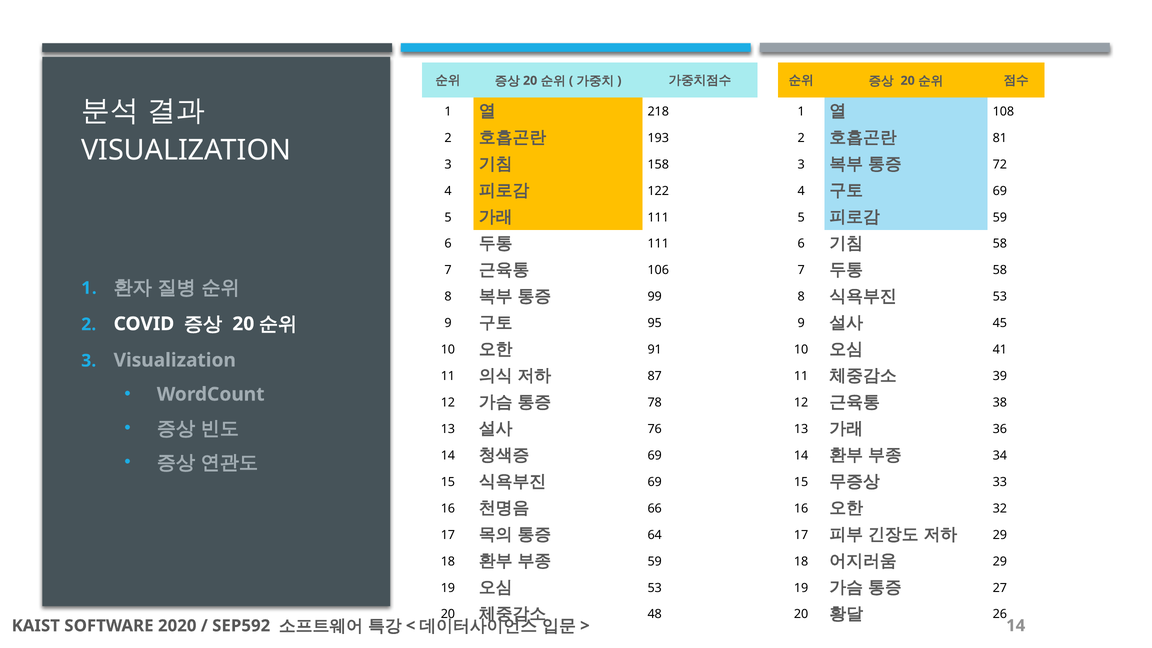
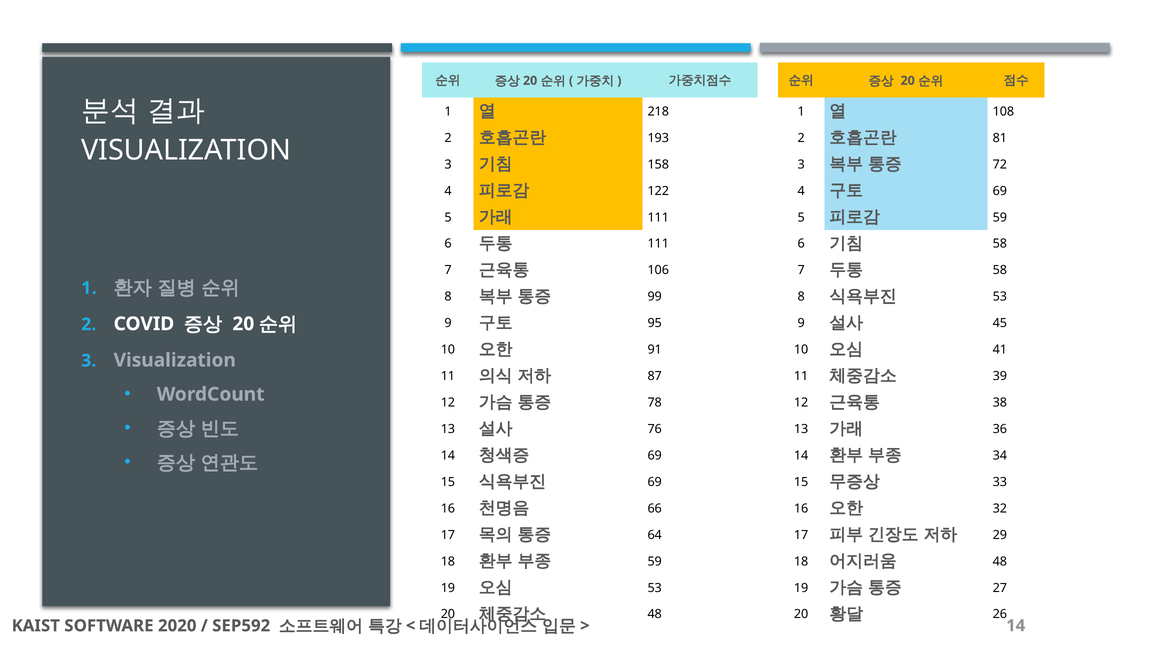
29: 29 -> 48 (1000, 561)
